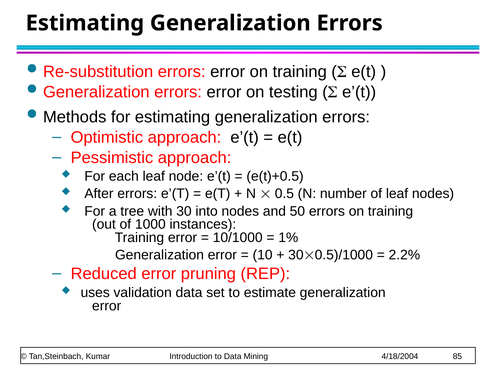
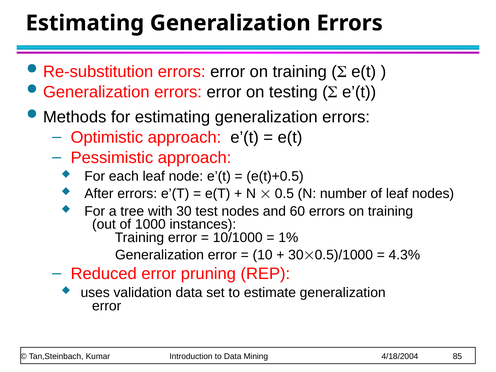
into: into -> test (207, 211)
50: 50 -> 60 (297, 211)
2.2%: 2.2% -> 4.3% (404, 255)
